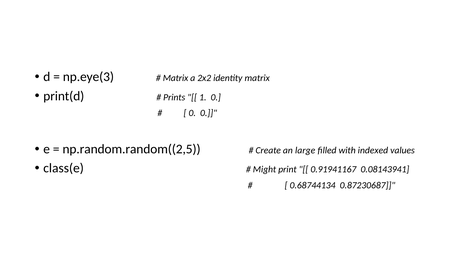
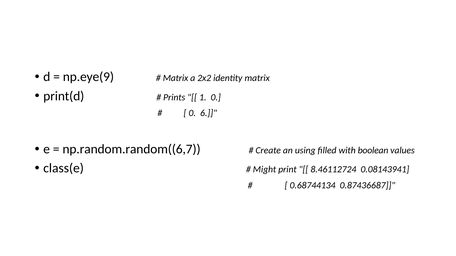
np.eye(3: np.eye(3 -> np.eye(9 (88, 77)
0 0: 0 -> 6 (209, 113)
np.random.random((2,5: np.random.random((2,5 -> np.random.random((6,7 (132, 149)
large: large -> using (305, 151)
indexed: indexed -> boolean (373, 151)
0.91941167: 0.91941167 -> 8.46112724 (333, 170)
0.87230687: 0.87230687 -> 0.87436687 (368, 186)
